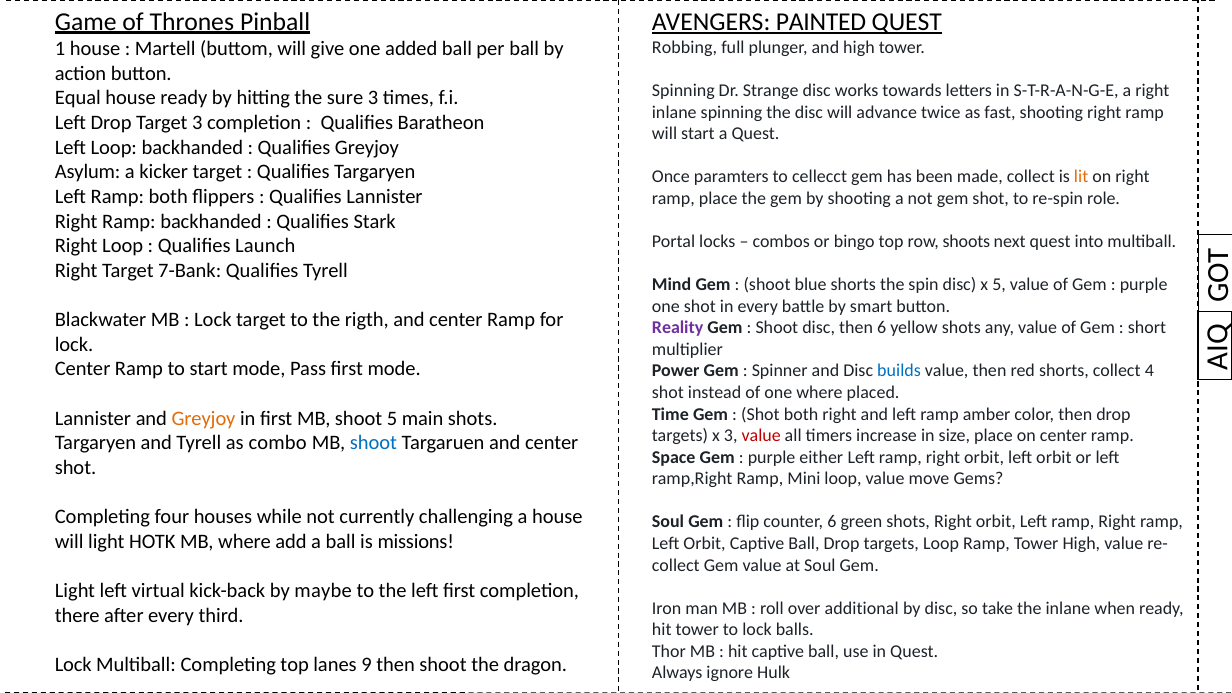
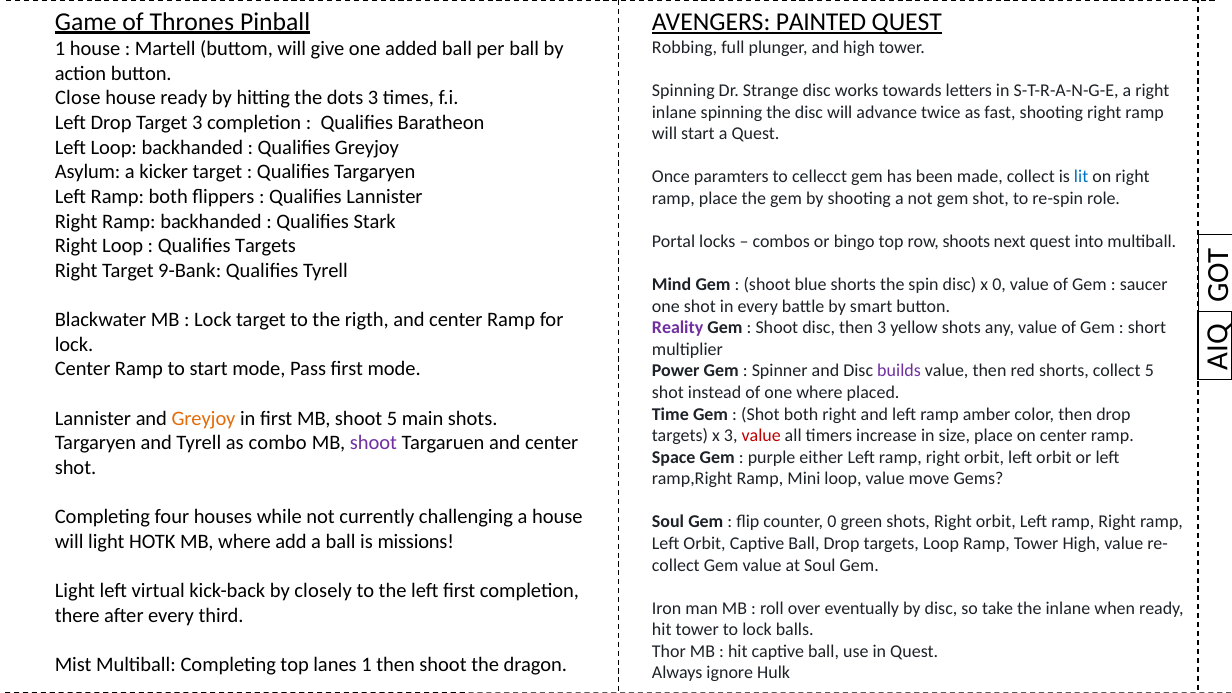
Equal: Equal -> Close (78, 98)
sure: sure -> dots (345, 98)
lit colour: orange -> blue (1081, 177)
Qualifies Launch: Launch -> Targets (266, 246)
7-Bank: 7-Bank -> 9-Bank (190, 271)
x 5: 5 -> 0 (999, 285)
purple: purple -> saucer (1144, 285)
then 6: 6 -> 3 (882, 328)
builds colour: blue -> purple (899, 371)
collect 4: 4 -> 5 (1149, 371)
shoot colour: blue -> purple (373, 443)
counter 6: 6 -> 0 (832, 522)
maybe: maybe -> closely (323, 591)
additional: additional -> eventually (862, 608)
Lock: Lock -> Mist (73, 665)
lanes 9: 9 -> 1 (367, 665)
